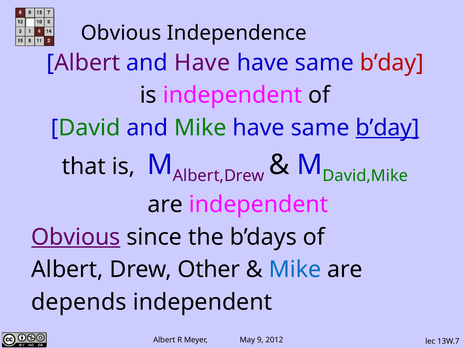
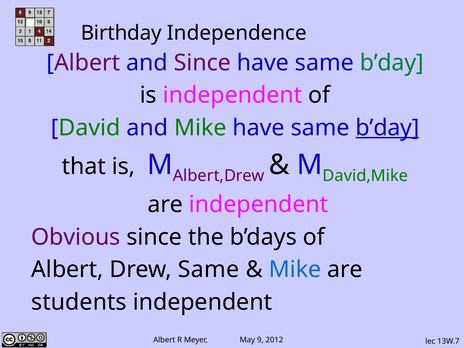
Obvious: Obvious -> Birthday (121, 33)
and Have: Have -> Since (202, 63)
b’day colour: red -> green (392, 63)
Obvious underline: present -> none (76, 237)
Drew Other: Other -> Same (209, 270)
depends: depends -> students (79, 302)
